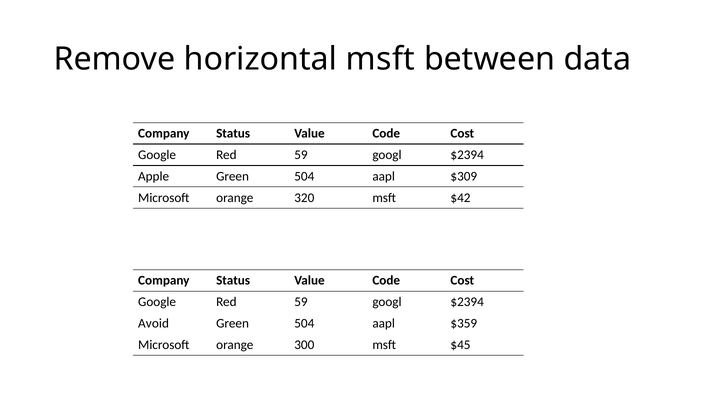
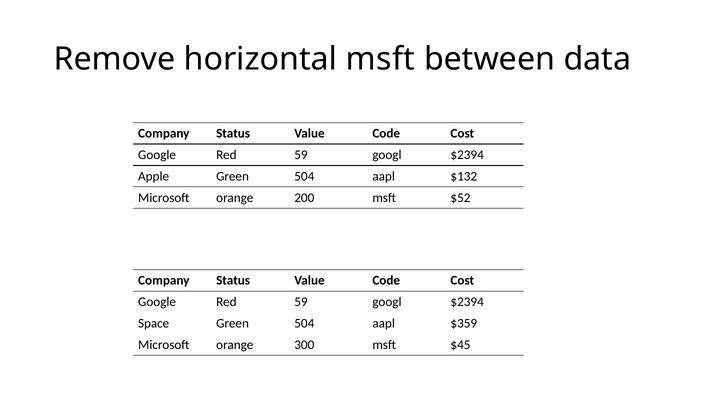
$309: $309 -> $132 (464, 176)
320: 320 -> 200 (304, 197)
$42: $42 -> $52 (460, 197)
Avoid: Avoid -> Space (154, 323)
